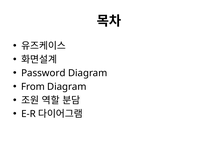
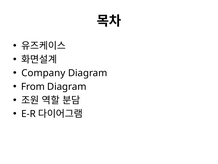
Password: Password -> Company (43, 73)
